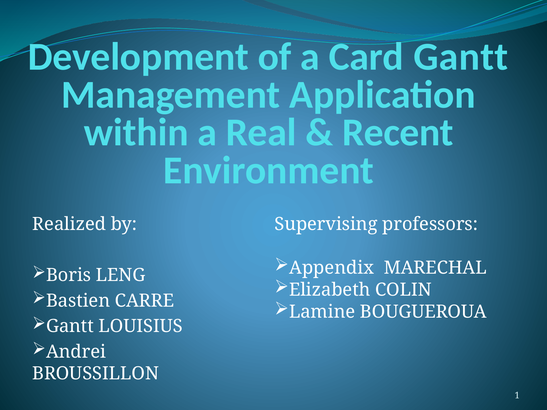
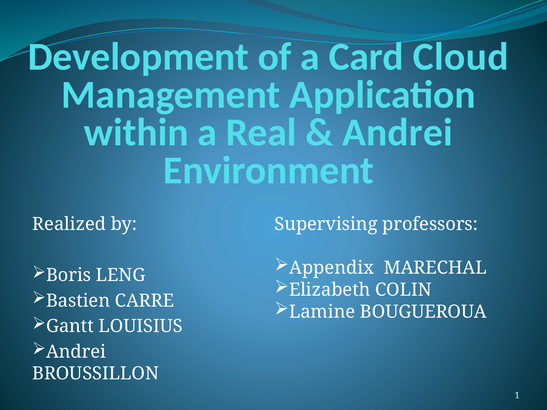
Card Gantt: Gantt -> Cloud (461, 57)
Recent: Recent -> Andrei (398, 133)
